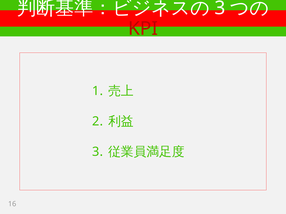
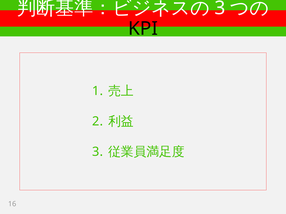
KPI colour: red -> black (143, 29)
